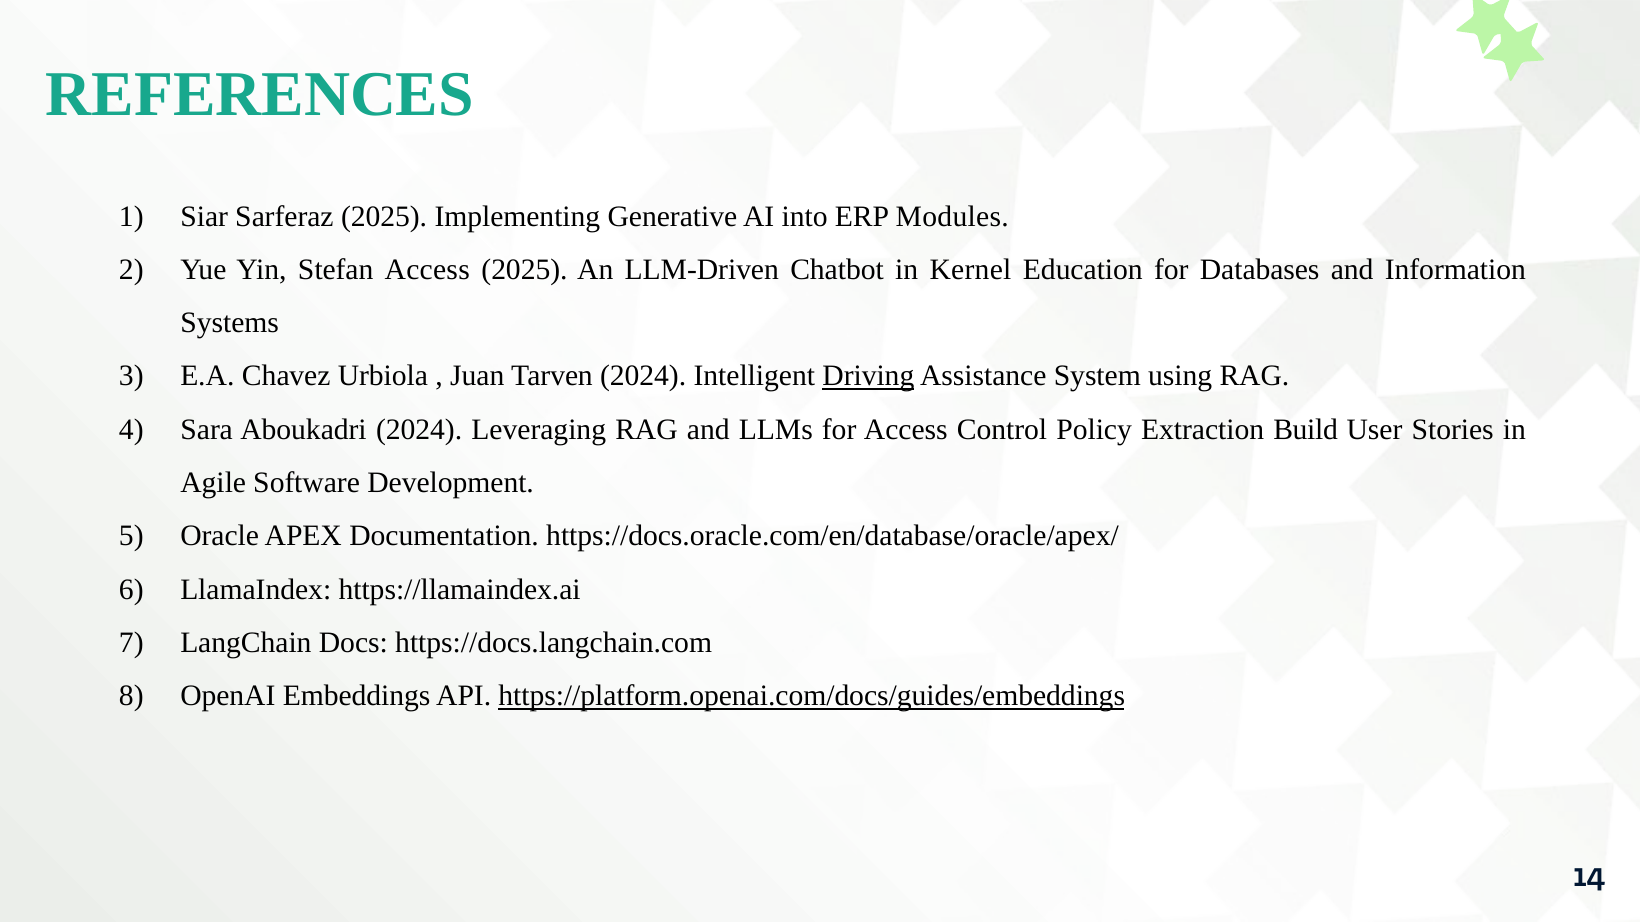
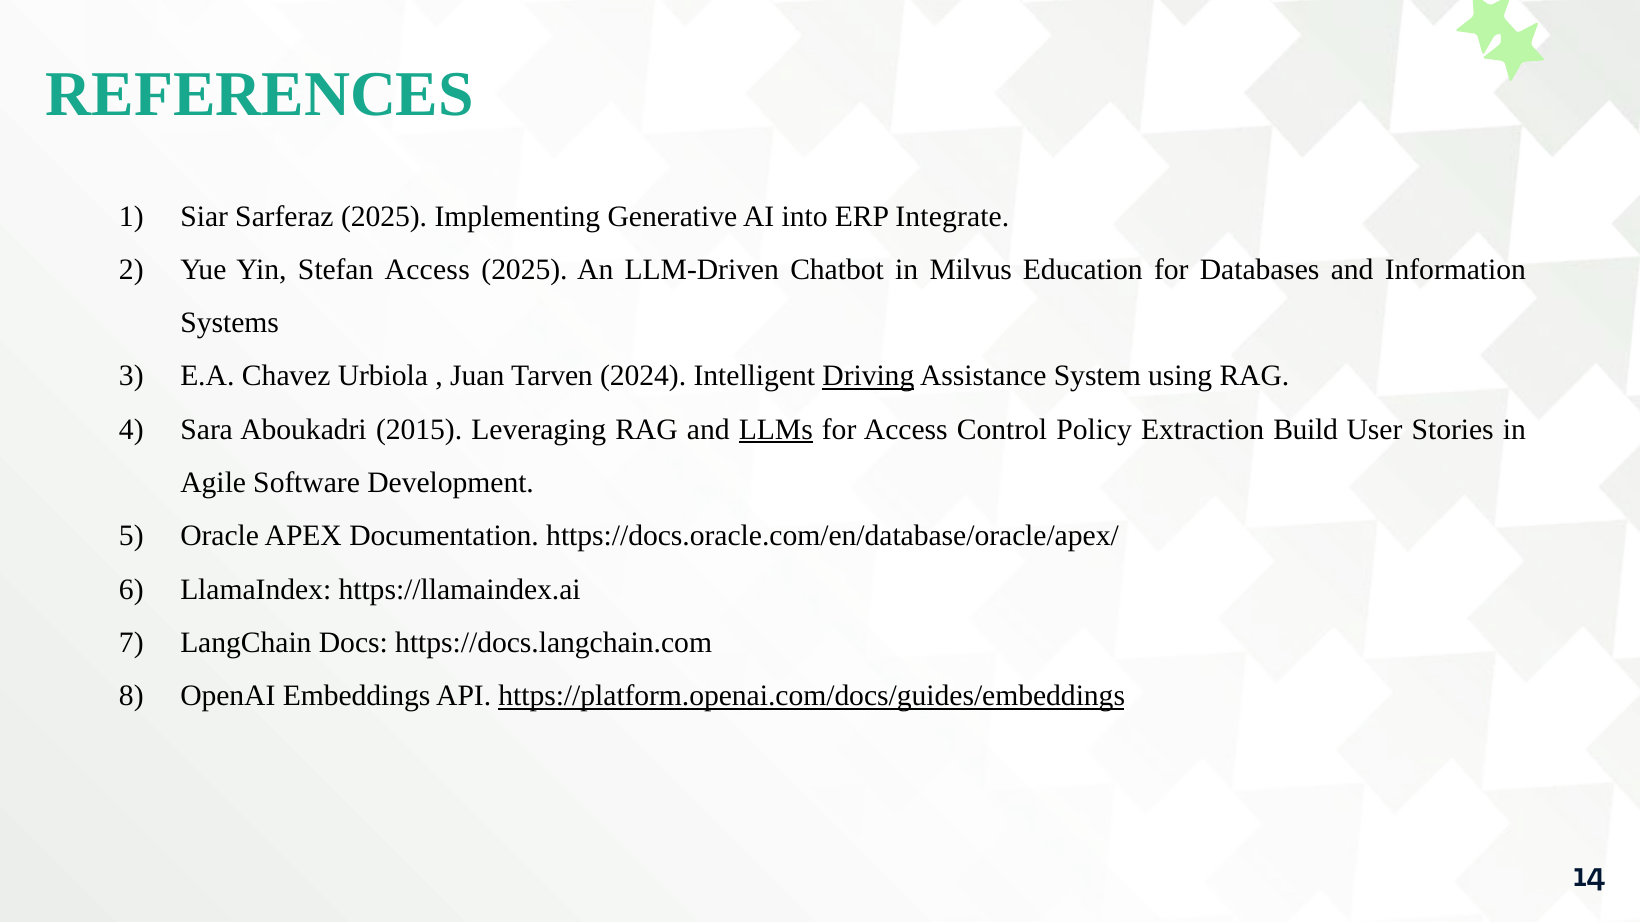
Modules: Modules -> Integrate (952, 216)
Kernel: Kernel -> Milvus (971, 270)
Aboukadri 2024: 2024 -> 2015 (419, 430)
LLMs underline: none -> present (776, 430)
